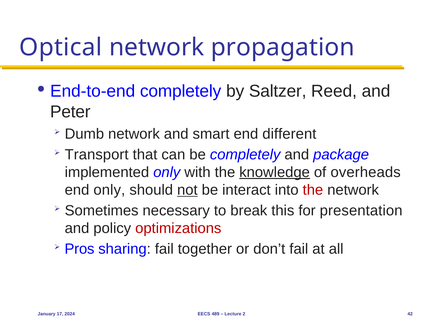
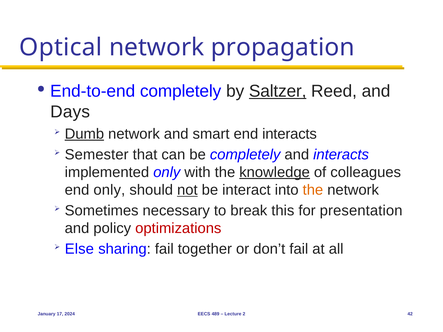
Saltzer underline: none -> present (278, 91)
Peter: Peter -> Days (70, 112)
Dumb underline: none -> present (84, 134)
end different: different -> interacts (290, 134)
Transport: Transport -> Semester (97, 155)
and package: package -> interacts (341, 155)
overheads: overheads -> colleagues (366, 172)
the colour: red -> orange (313, 190)
Pros: Pros -> Else (79, 249)
